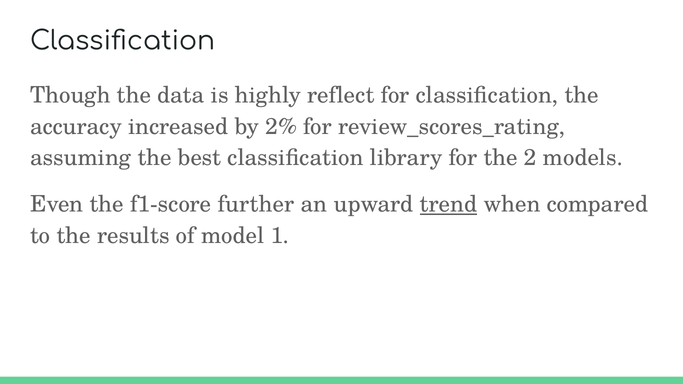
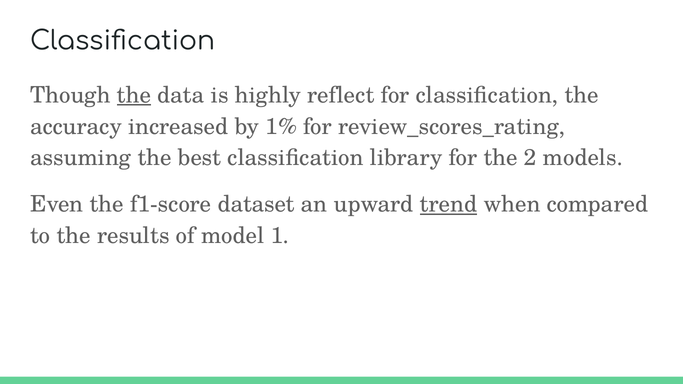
the underline: none -> present (134, 95)
2%: 2% -> 1% (281, 127)
further: further -> dataset (256, 205)
